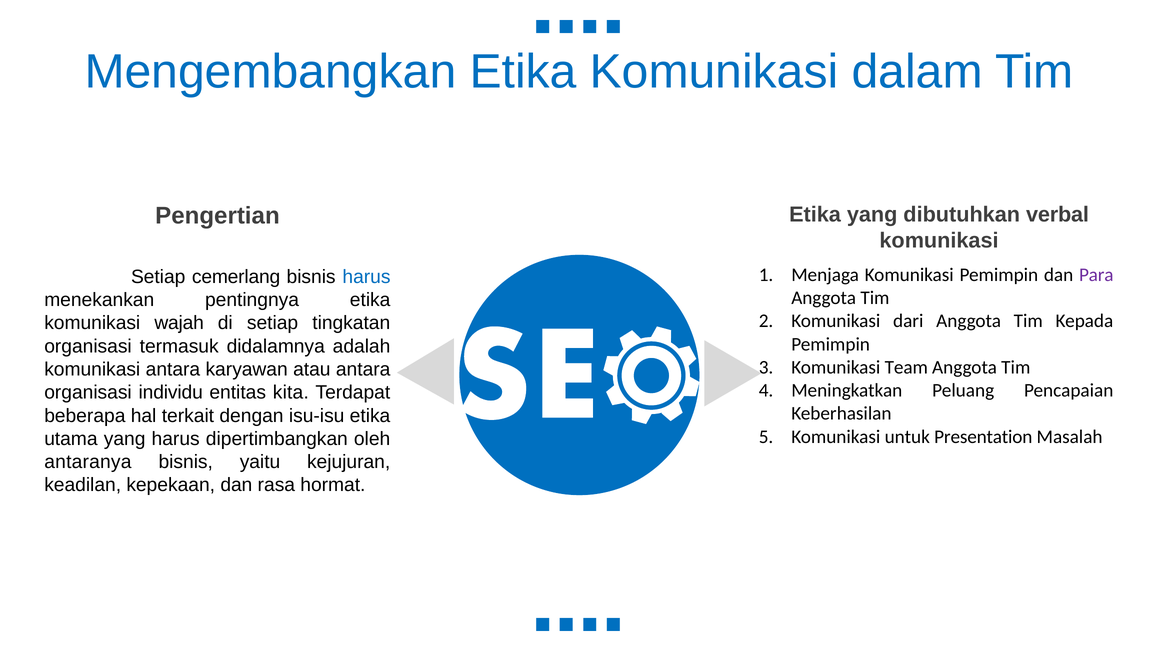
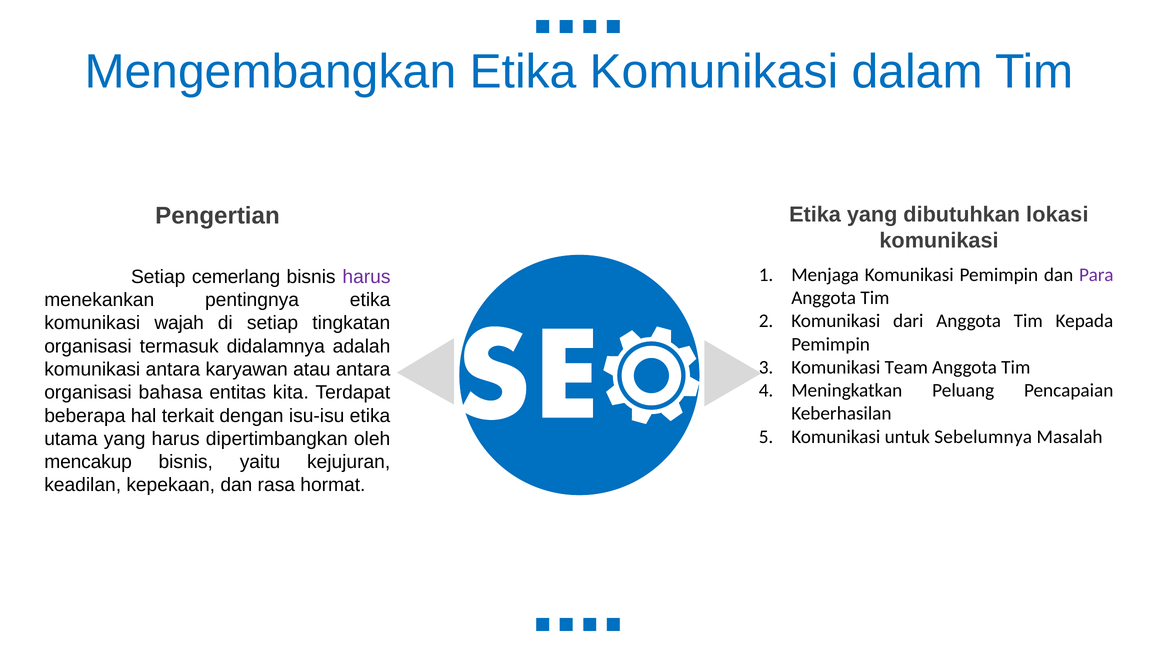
verbal: verbal -> lokasi (1057, 214)
harus colour: blue -> purple (366, 277)
individu: individu -> bahasa (171, 392)
Presentation: Presentation -> Sebelumnya (983, 436)
antaranya: antaranya -> mencakup (88, 461)
